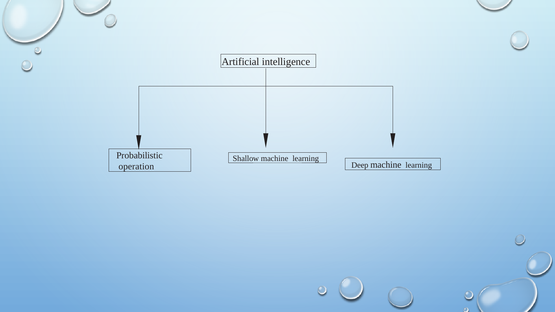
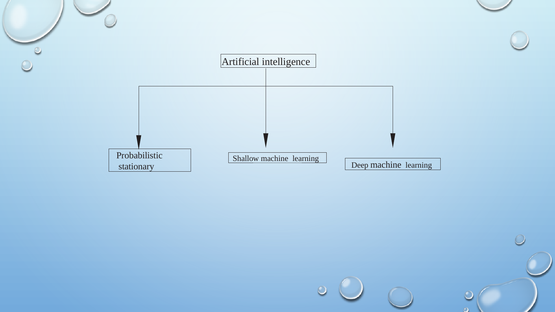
operation: operation -> stationary (136, 167)
